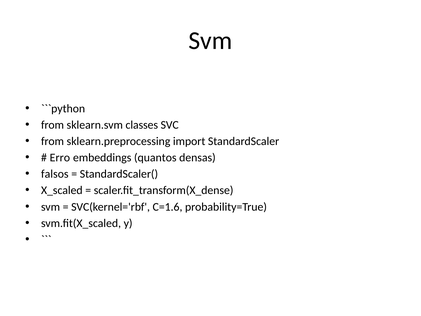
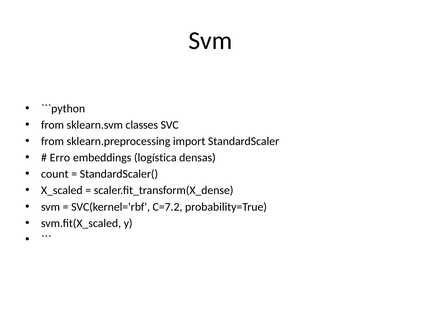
quantos: quantos -> logística (155, 158)
falsos: falsos -> count (55, 174)
C=1.6: C=1.6 -> C=7.2 (168, 207)
